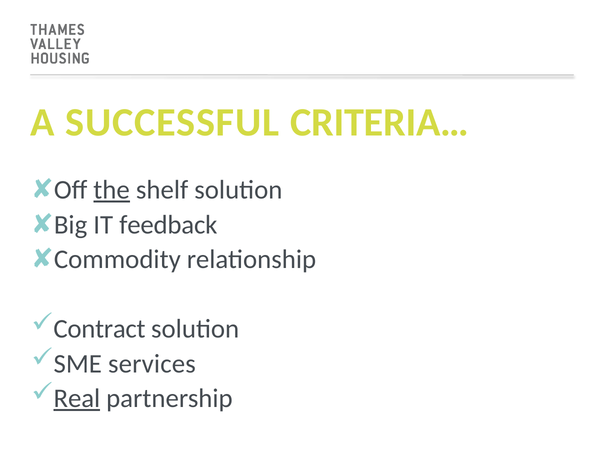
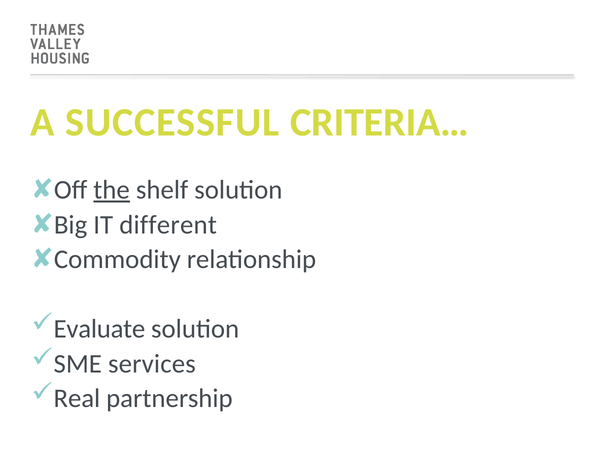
feedback: feedback -> different (168, 225)
Contract: Contract -> Evaluate (99, 329)
Real underline: present -> none (77, 398)
